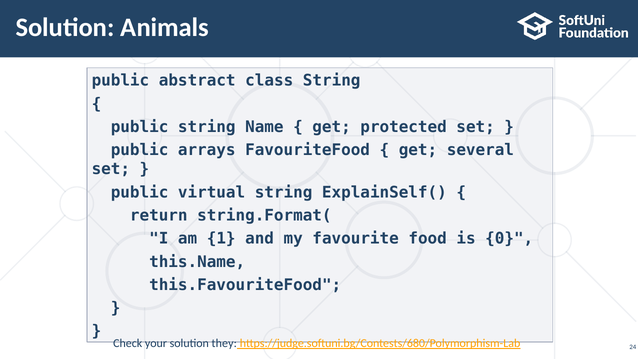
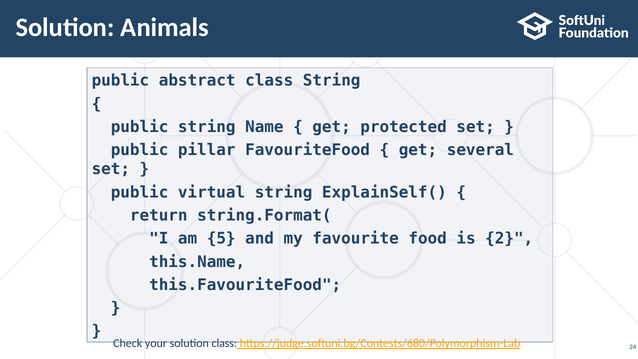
arrays: arrays -> pillar (207, 150)
1: 1 -> 5 (221, 239)
0: 0 -> 2 (509, 239)
solution they: they -> class (224, 343)
